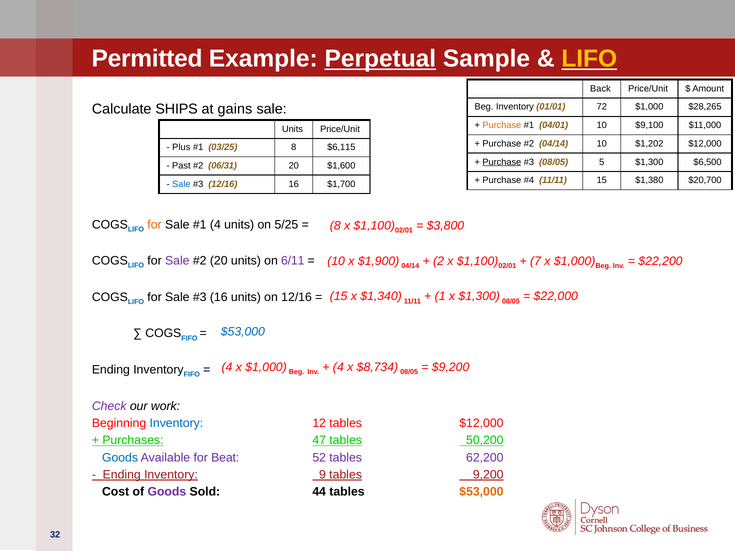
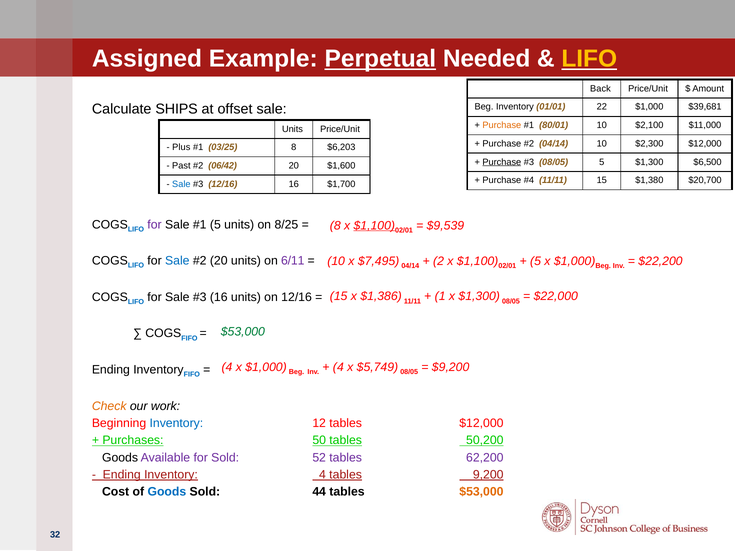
Permitted: Permitted -> Assigned (147, 59)
Sample: Sample -> Needed (487, 59)
gains: gains -> offset (235, 109)
72: 72 -> 22 (602, 107)
$28,265: $28,265 -> $39,681 (705, 107)
04/01: 04/01 -> 80/01 (554, 125)
$9,100: $9,100 -> $2,100 (649, 125)
$1,202: $1,202 -> $2,300 (649, 144)
$6,115: $6,115 -> $6,203 (341, 147)
06/31: 06/31 -> 06/42 (223, 166)
for colour: orange -> purple (155, 225)
4: 4 -> 5 (215, 225)
5/25: 5/25 -> 8/25 (286, 225)
$1,100 underline: none -> present (374, 226)
$3,800: $3,800 -> $9,539 (445, 226)
Sale colour: purple -> blue (177, 261)
$1,900: $1,900 -> $7,495 (379, 261)
7: 7 -> 5 (536, 261)
$1,340: $1,340 -> $1,386 (381, 297)
$53,000 colour: blue -> green (243, 332)
$8,734: $8,734 -> $5,749 (377, 368)
Check colour: purple -> orange (109, 406)
47: 47 -> 50 (319, 441)
Goods colour: blue -> black (120, 458)
for Beat: Beat -> Sold (225, 458)
Inventory 9: 9 -> 4 (322, 475)
Goods colour: purple -> blue (167, 492)
